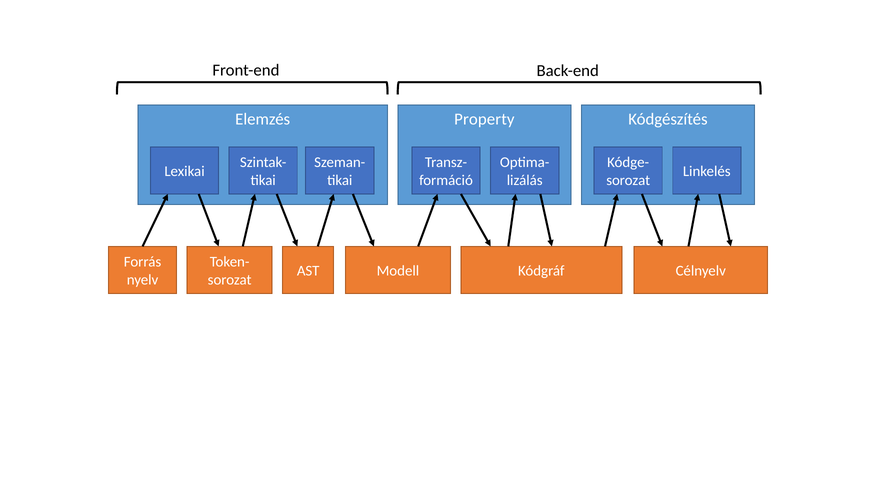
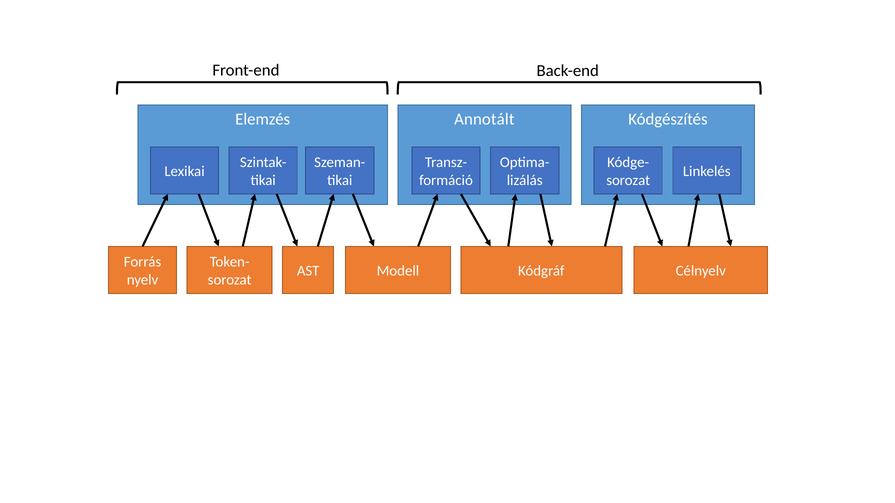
Property: Property -> Annotált (484, 120)
